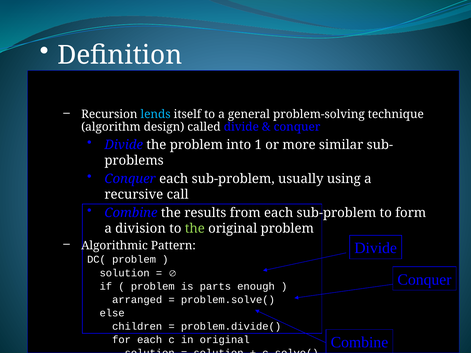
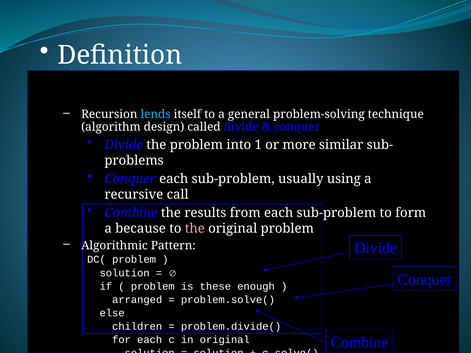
division: division -> because (140, 229)
the colour: light green -> pink (195, 229)
parts: parts -> these (215, 286)
